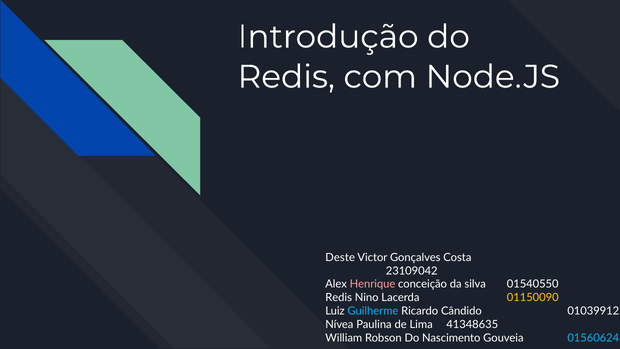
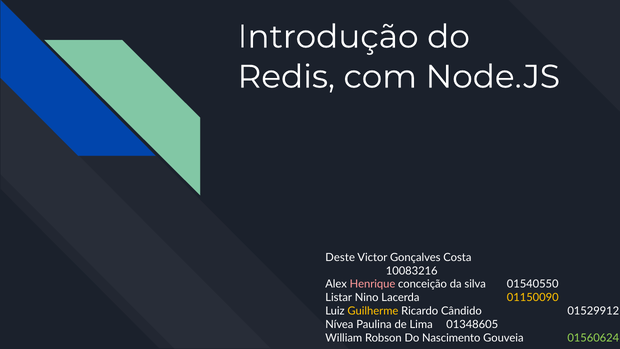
23109042: 23109042 -> 10083216 (412, 271)
Redis: Redis -> Listar (339, 297)
Guilherme colour: light blue -> yellow (373, 311)
01039912: 01039912 -> 01529912 (593, 311)
41348635: 41348635 -> 01348605 (472, 324)
01560624 colour: light blue -> light green (593, 338)
